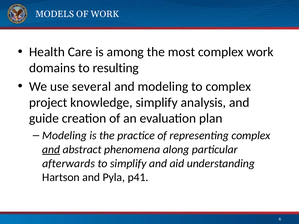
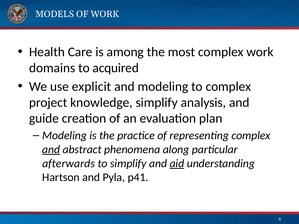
resulting: resulting -> acquired (116, 68)
several: several -> explicit (92, 87)
aid underline: none -> present (177, 164)
